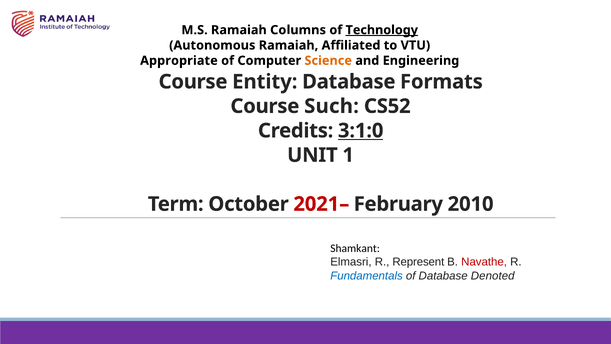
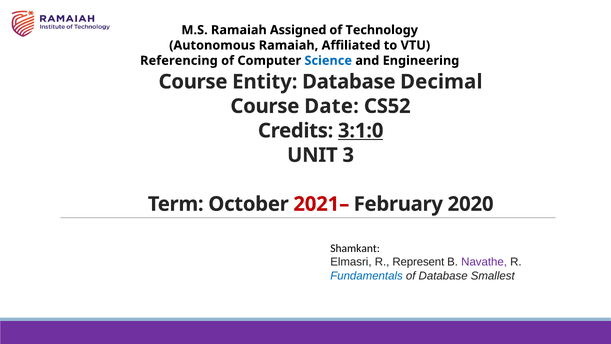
Columns: Columns -> Assigned (298, 30)
Technology underline: present -> none (382, 30)
Appropriate: Appropriate -> Referencing (179, 61)
Science colour: orange -> blue (328, 61)
Formats: Formats -> Decimal (441, 82)
Such: Such -> Date (332, 106)
1: 1 -> 3 (348, 155)
2010: 2010 -> 2020 (471, 204)
Navathe colour: red -> purple (484, 262)
Denoted: Denoted -> Smallest (493, 276)
